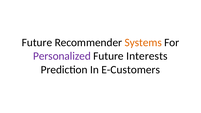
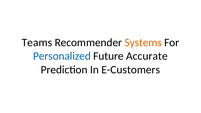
Future: Future -> Teams (37, 43)
Personalized colour: purple -> blue (62, 56)
Interests: Interests -> Accurate (147, 56)
